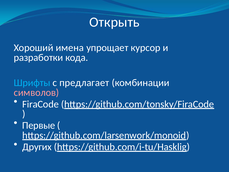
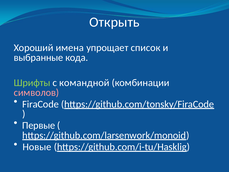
курсор: курсор -> список (146, 48)
разработки: разработки -> выбранные (38, 57)
Шрифты colour: light blue -> light green (32, 83)
предлагает: предлагает -> командной (84, 83)
Других: Других -> Новые (37, 147)
